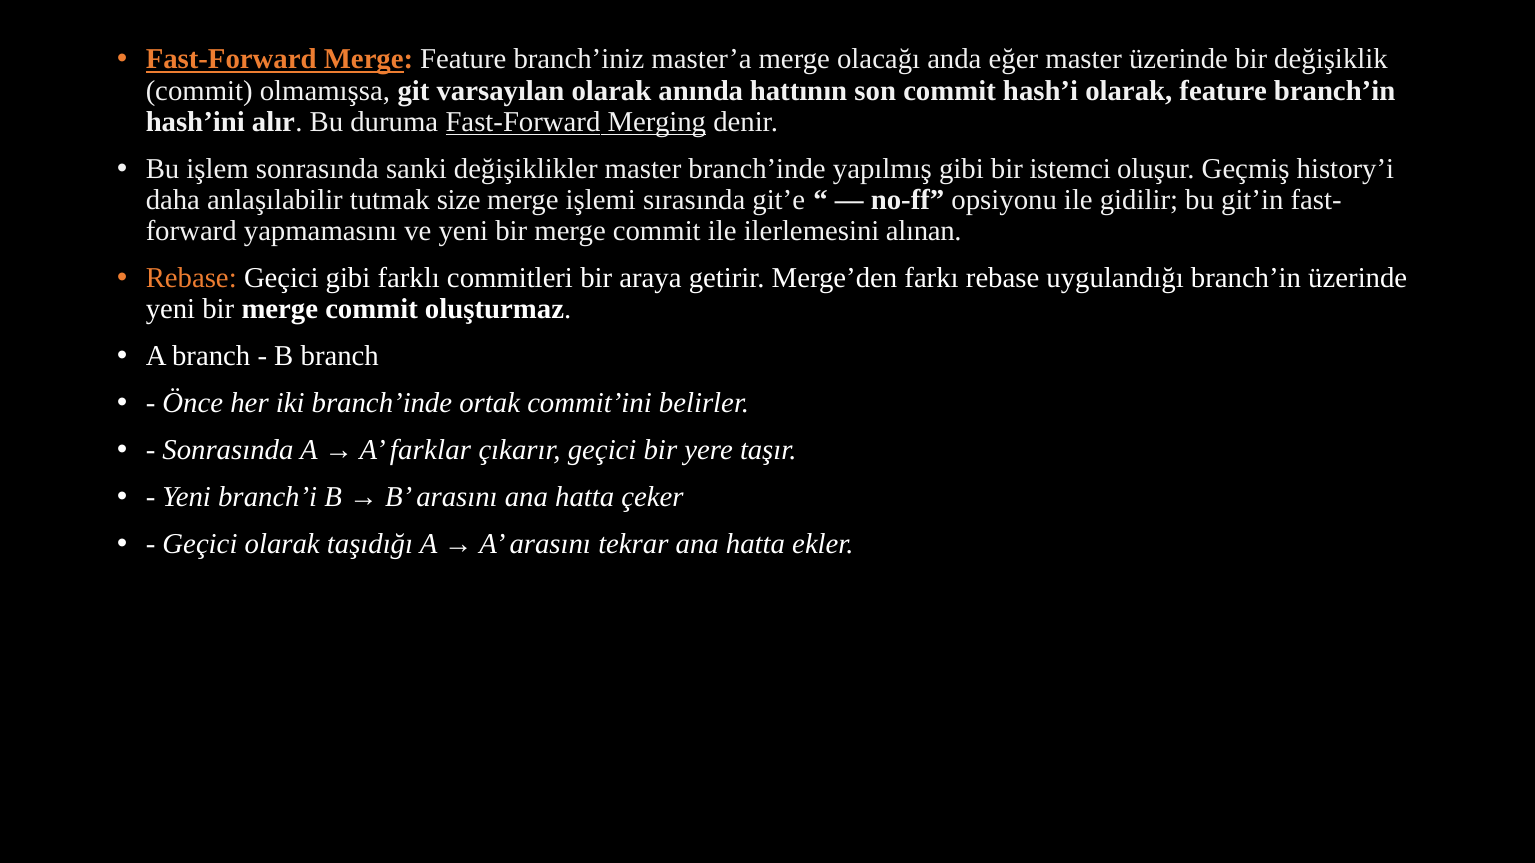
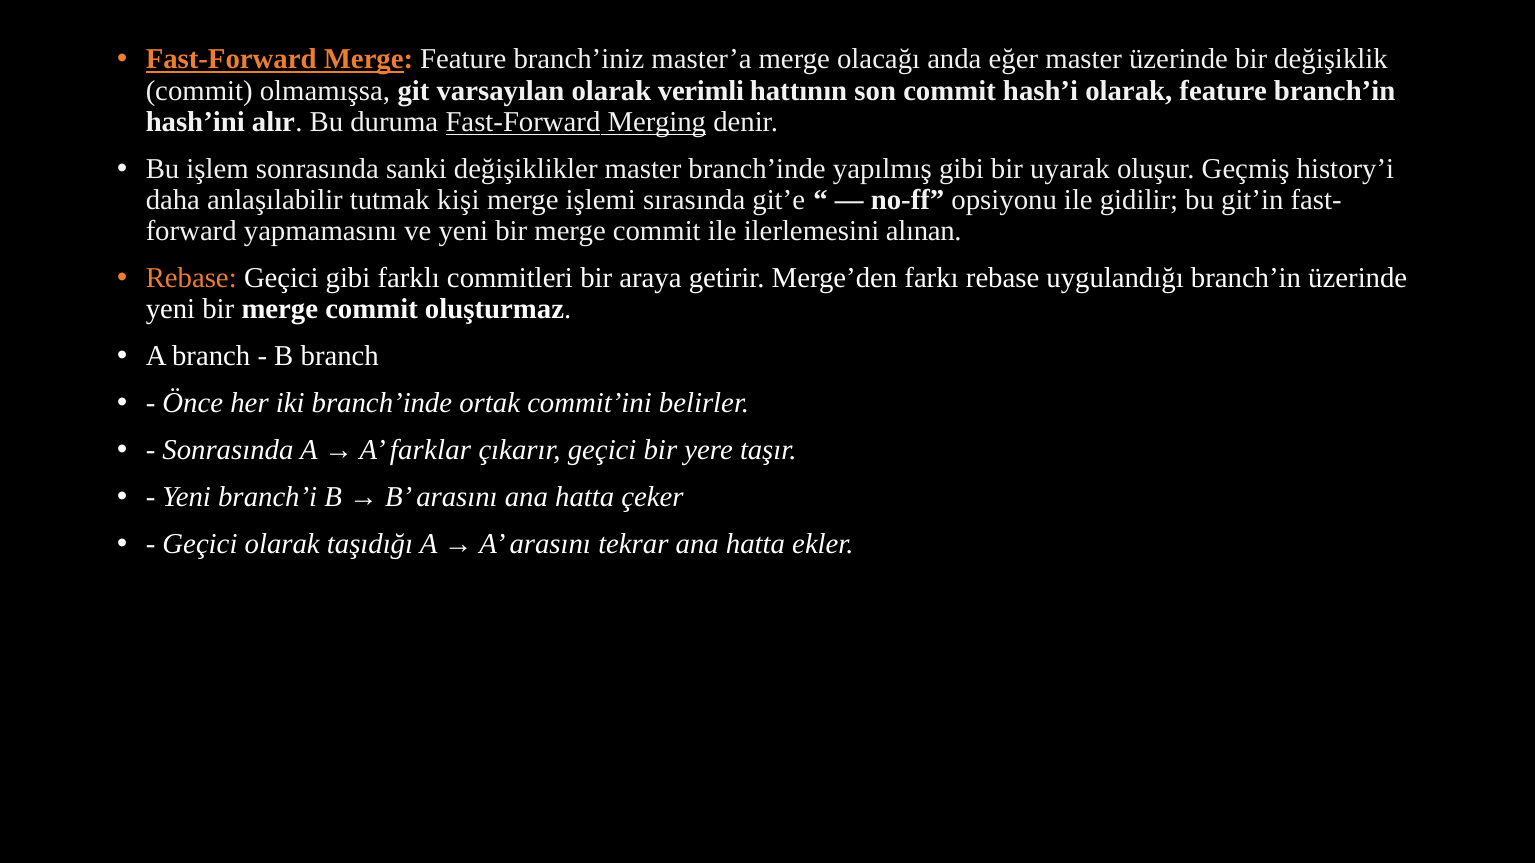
anında: anında -> verimli (701, 91)
istemci: istemci -> uyarak (1070, 169)
size: size -> kişi (458, 200)
